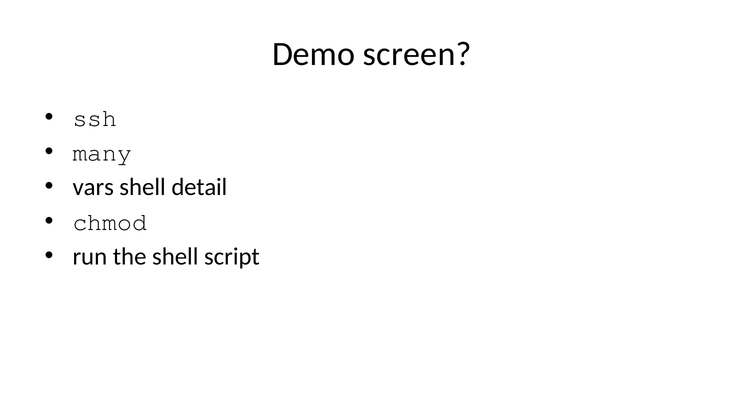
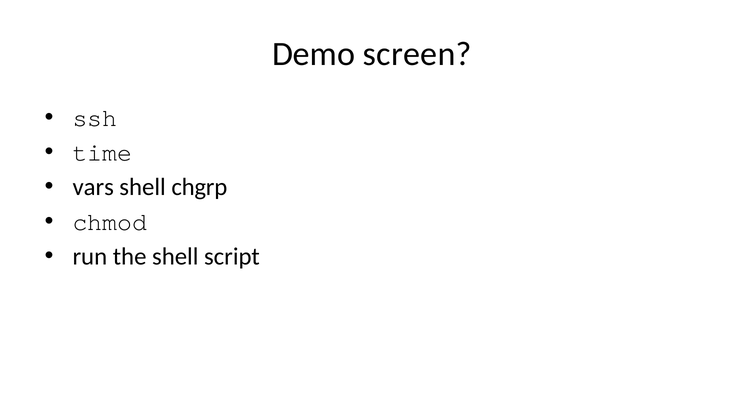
many: many -> time (102, 153)
detail: detail -> chgrp (199, 187)
